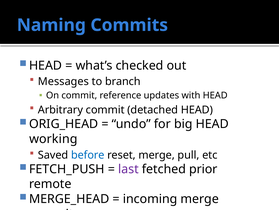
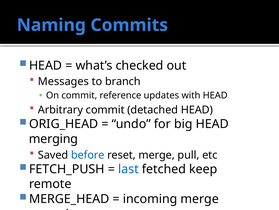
working: working -> merging (53, 138)
last colour: purple -> blue (128, 169)
prior: prior -> keep (203, 169)
